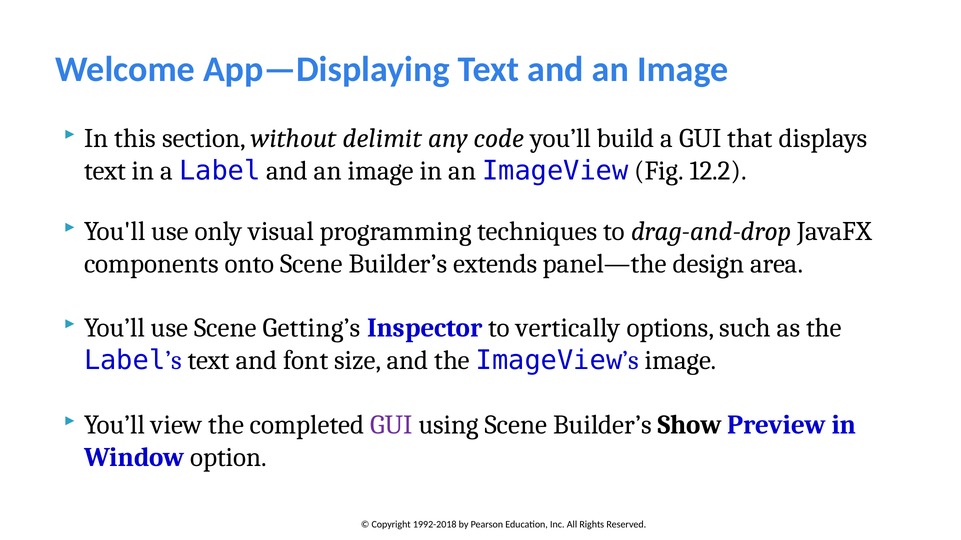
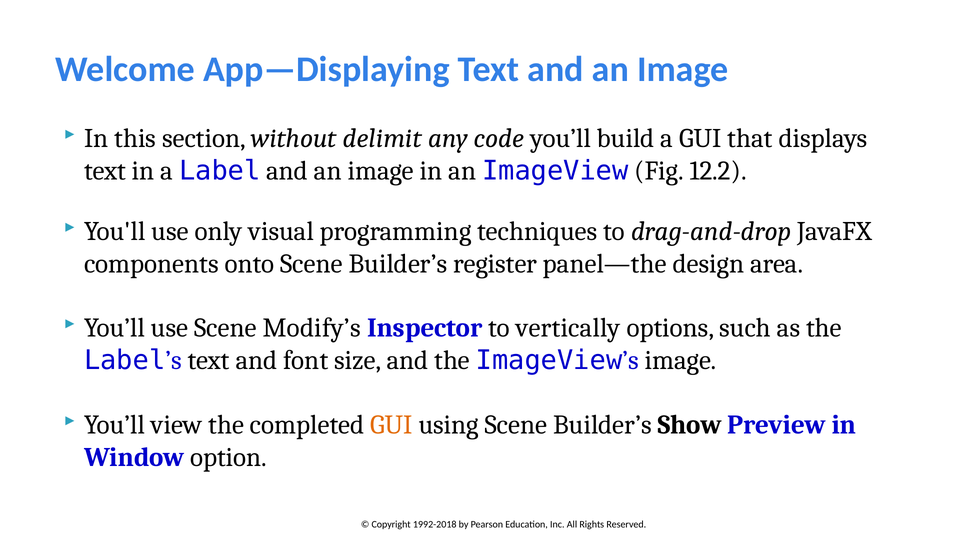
extends: extends -> register (495, 264)
Getting’s: Getting’s -> Modify’s (312, 328)
GUI colour: purple -> orange (391, 425)
